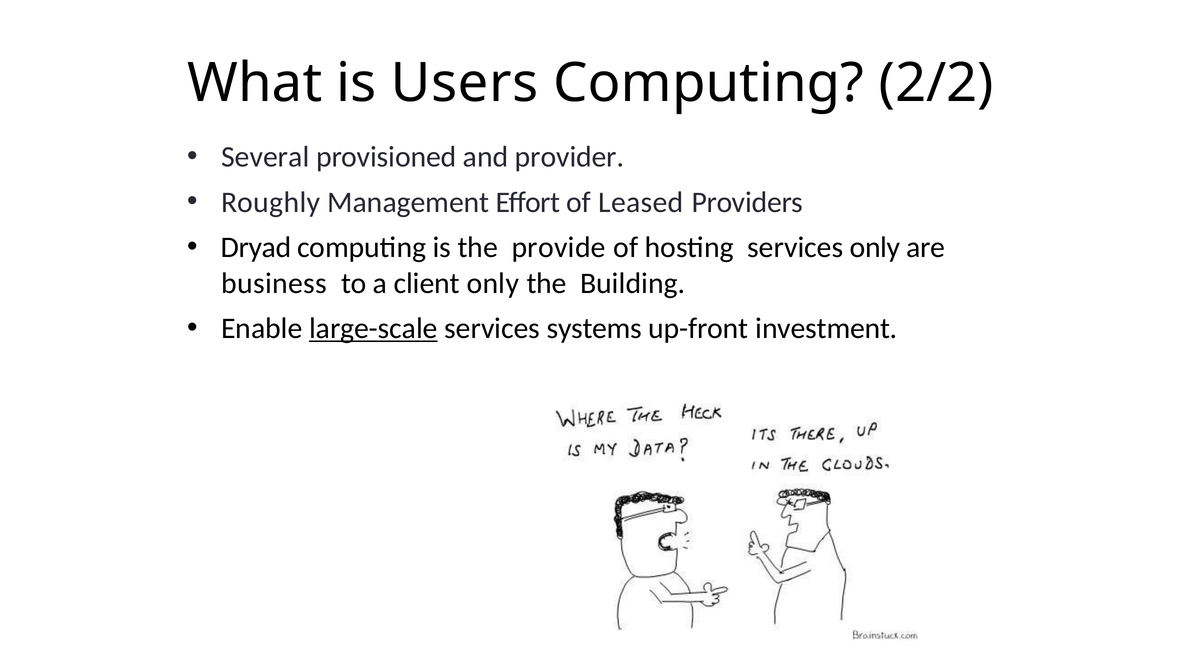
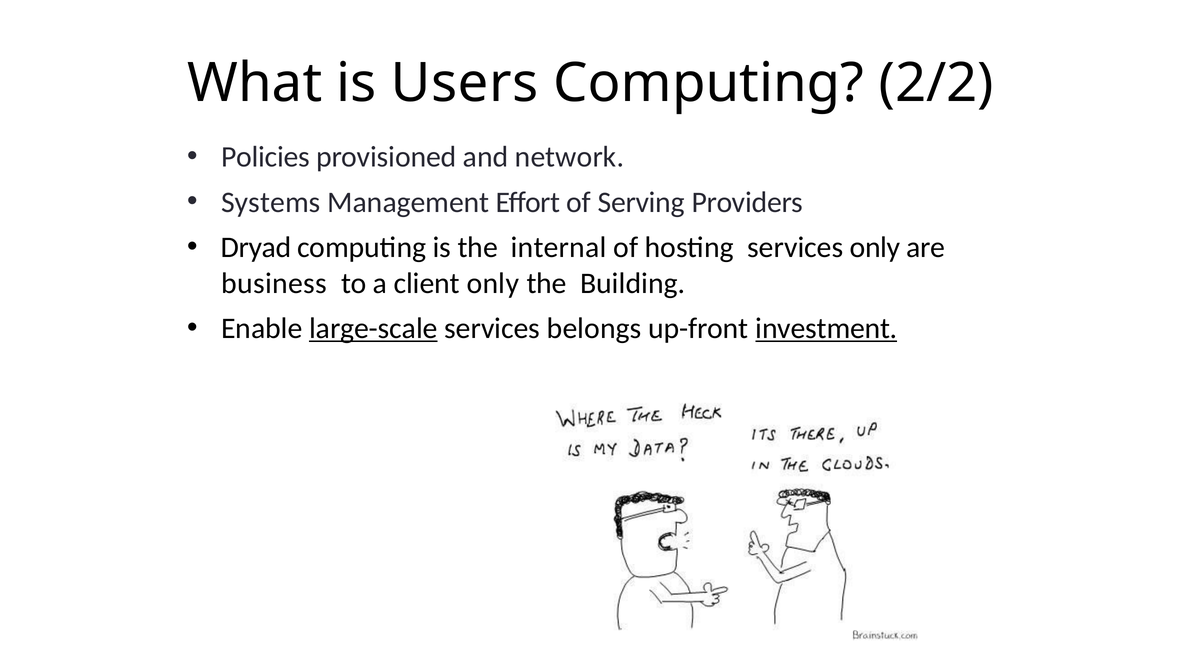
Several: Several -> Policies (265, 157)
provider: provider -> network (569, 157)
Roughly: Roughly -> Systems (271, 202)
Leased: Leased -> Serving (641, 202)
provide: provide -> internal (559, 248)
systems: systems -> belongs (594, 329)
investment underline: none -> present (826, 329)
